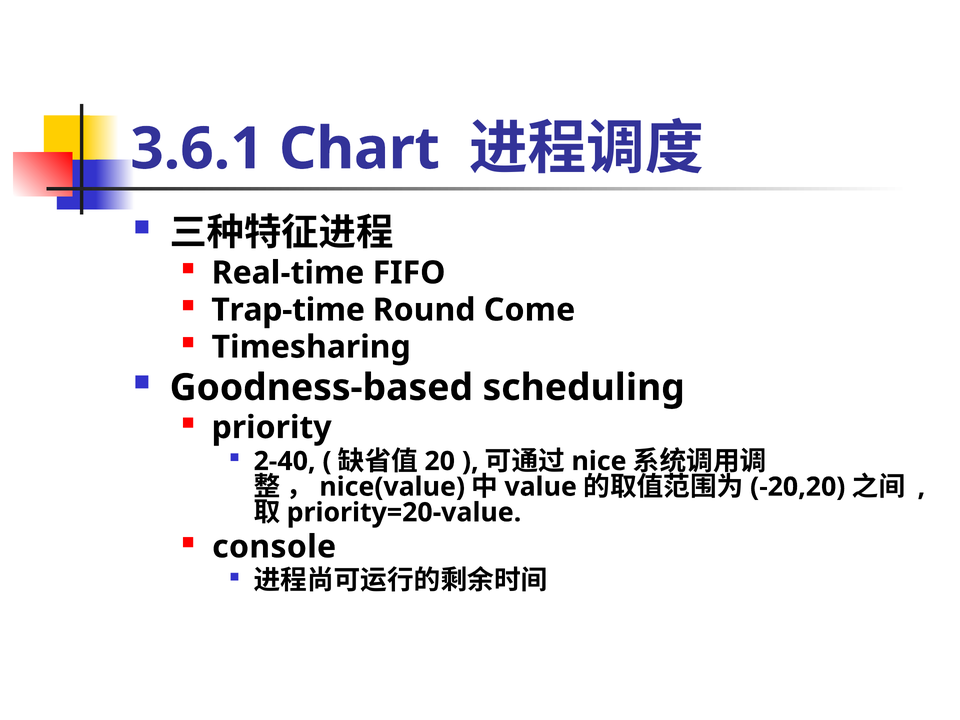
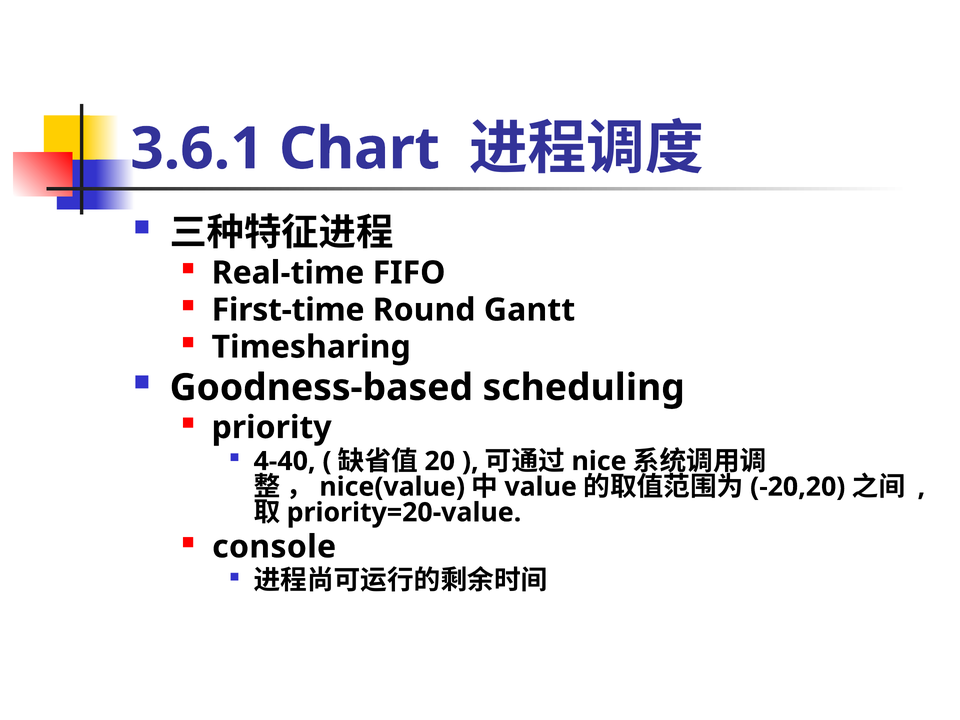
Trap-time: Trap-time -> First-time (288, 310)
Come: Come -> Gantt (530, 310)
2-40: 2-40 -> 4-40 (285, 461)
